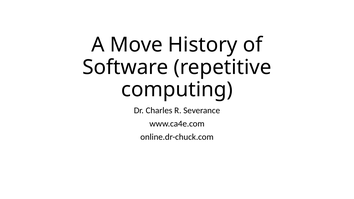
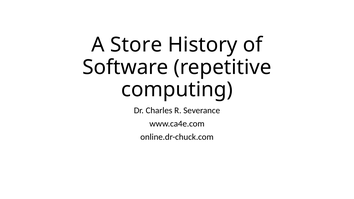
Move: Move -> Store (136, 45)
